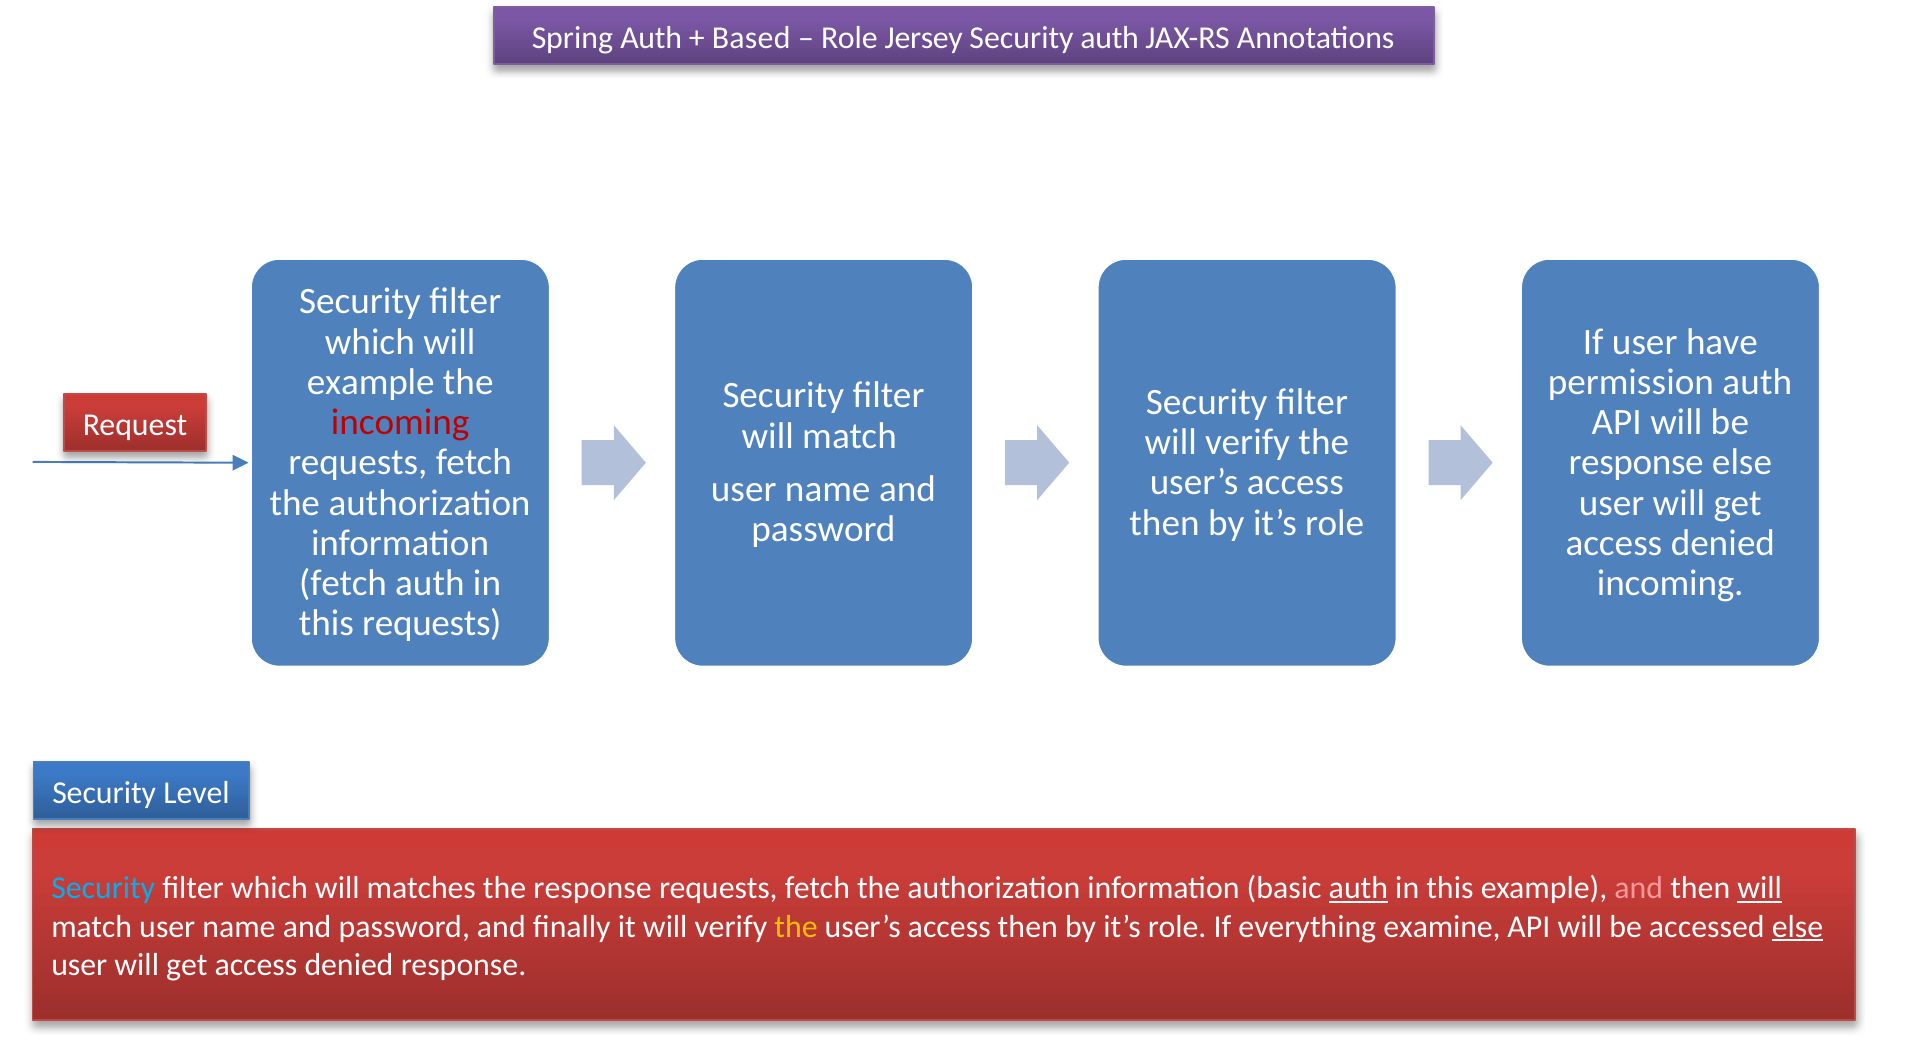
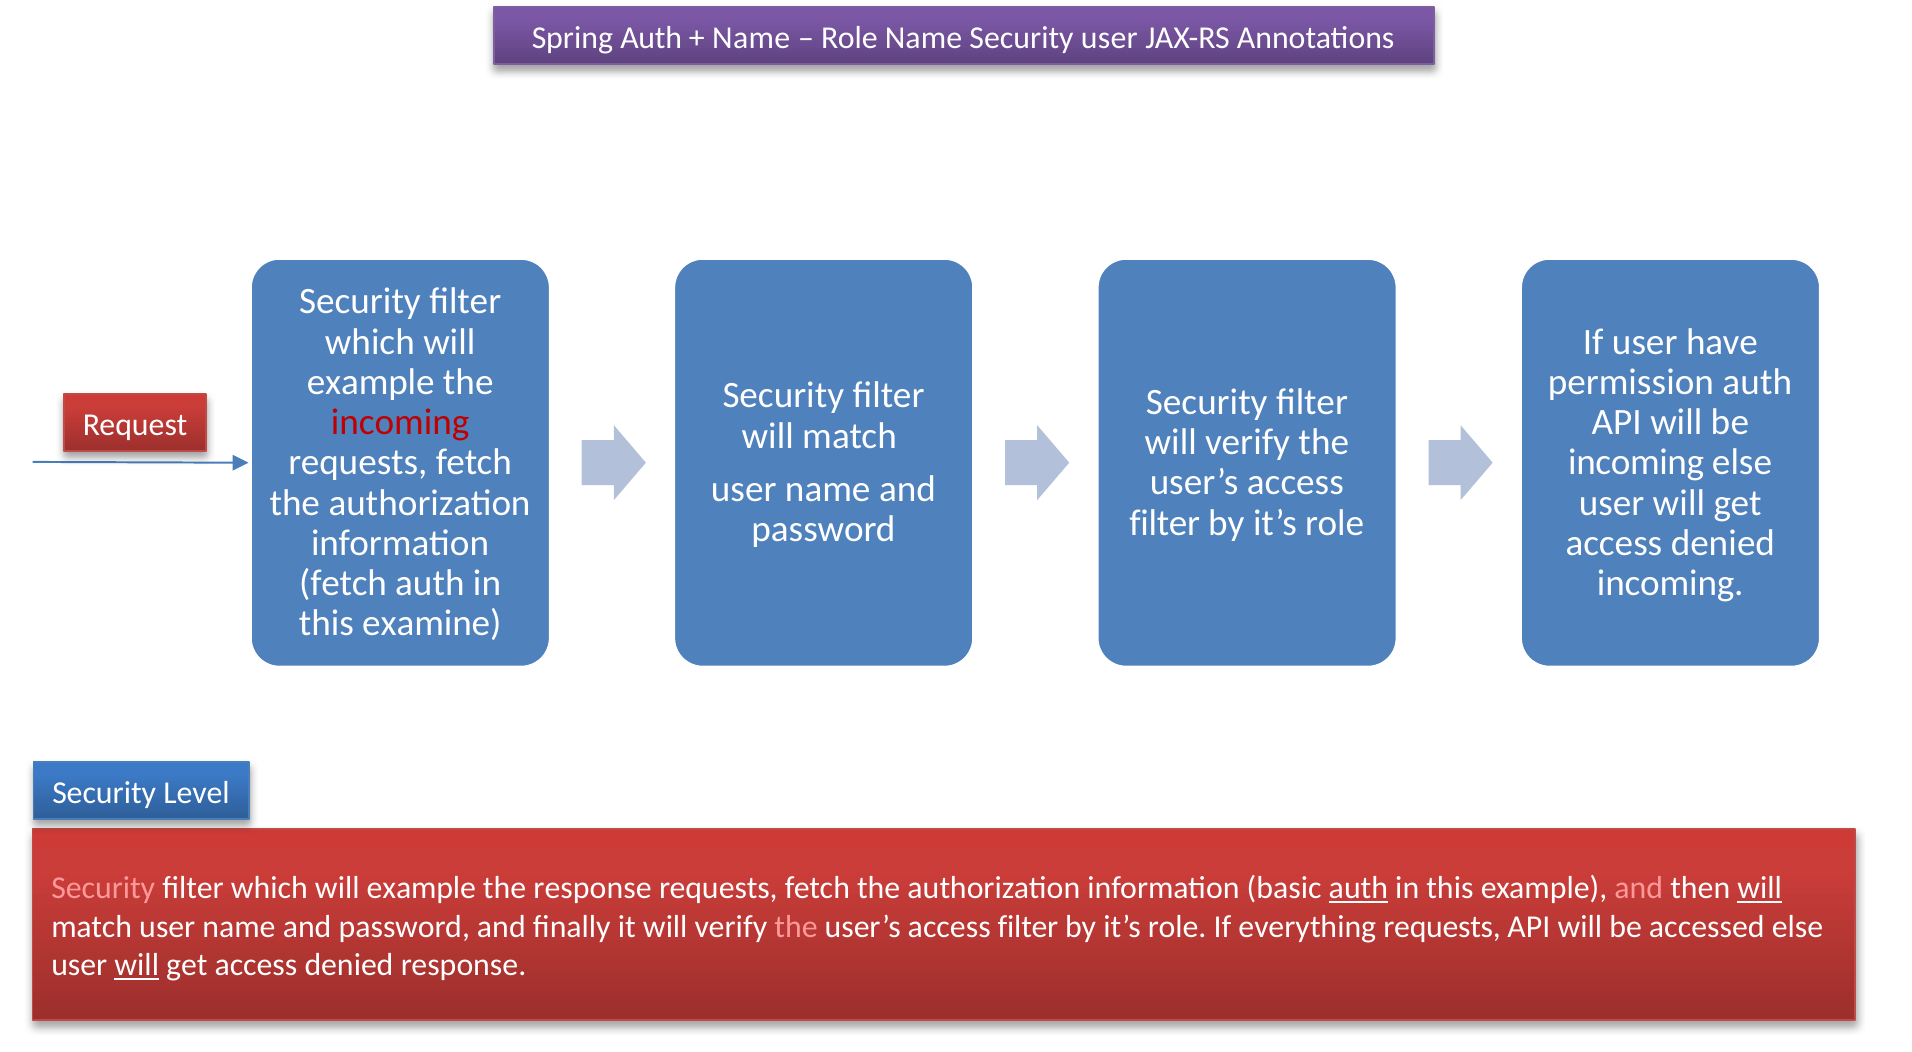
Based: Based -> Name (751, 38)
Role Jersey: Jersey -> Name (924, 38)
Security auth: auth -> user (1109, 38)
response: response -> incoming (1636, 462)
then: then -> filter (1165, 523)
this requests: requests -> examine (432, 623)
Security colour: light blue -> pink (103, 888)
matches: matches -> example (421, 888)
the colour: yellow -> pink (796, 926)
then: then -> filter (1028, 926)
everything examine: examine -> requests (1442, 926)
else underline: present -> none (1797, 926)
will underline: none -> present (137, 965)
